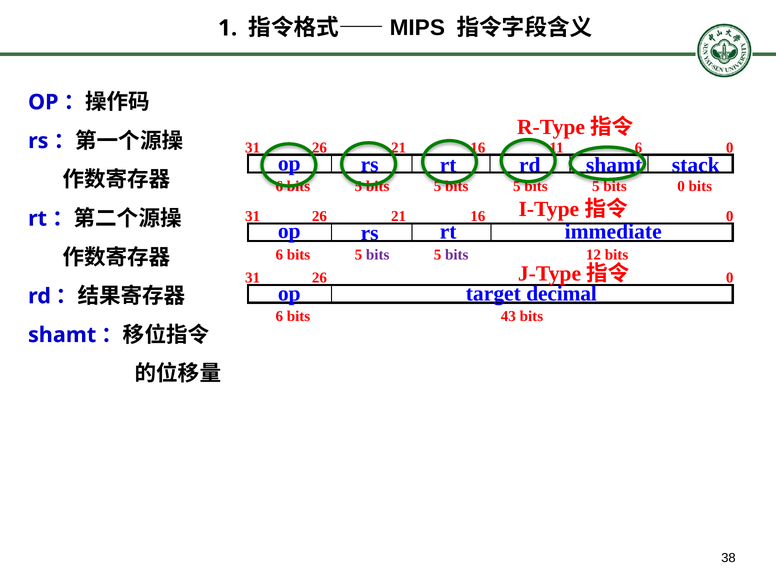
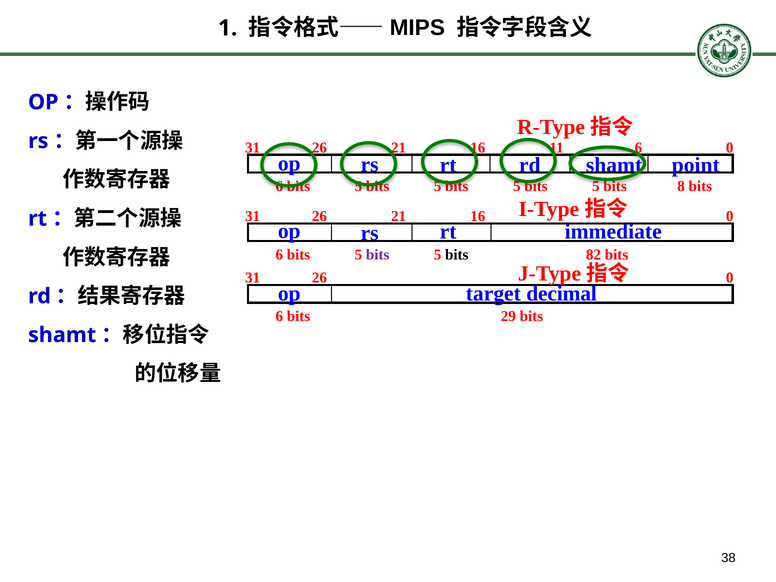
stack: stack -> point (696, 165)
0: 0 -> 8 (681, 186)
bits colour: purple -> black (457, 255)
12: 12 -> 82 (593, 255)
43: 43 -> 29 (508, 316)
